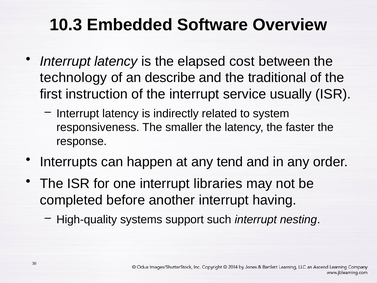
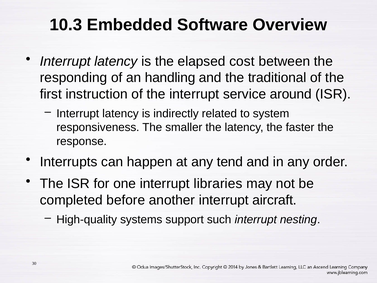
technology: technology -> responding (74, 78)
describe: describe -> handling (170, 78)
usually: usually -> around (291, 94)
having: having -> aircraft (275, 200)
